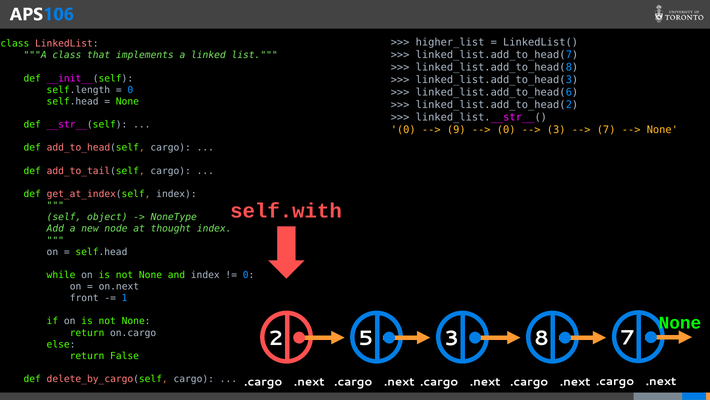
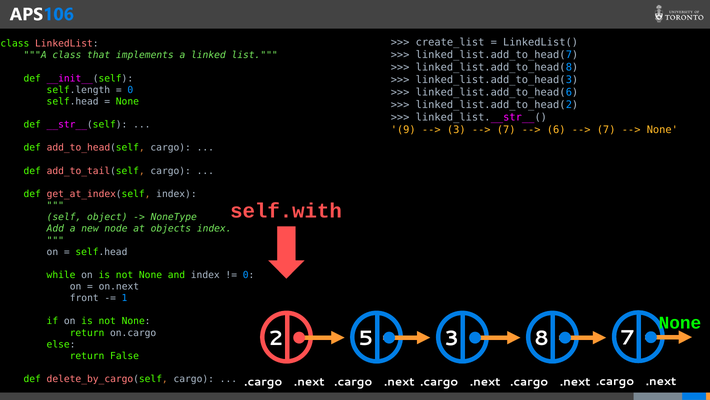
higher_list: higher_list -> create_list (450, 42)
0: 0 -> 9 (403, 129)
9: 9 -> 3 (456, 129)
0: 0 -> 7 (506, 129)
3: 3 -> 6 (556, 129)
thought: thought -> objects (171, 228)
